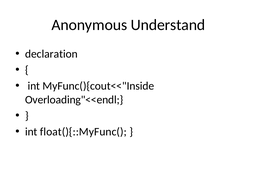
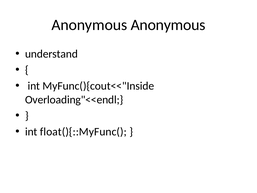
Anonymous Understand: Understand -> Anonymous (168, 25)
declaration: declaration -> understand (51, 54)
